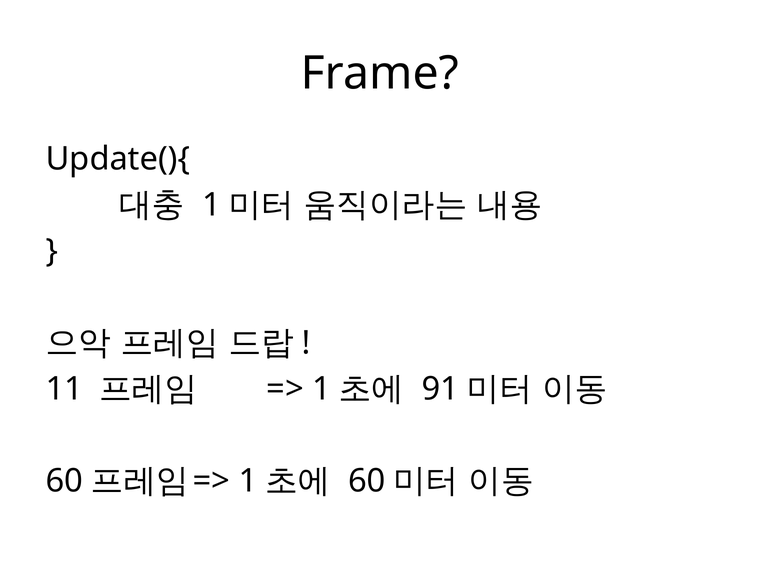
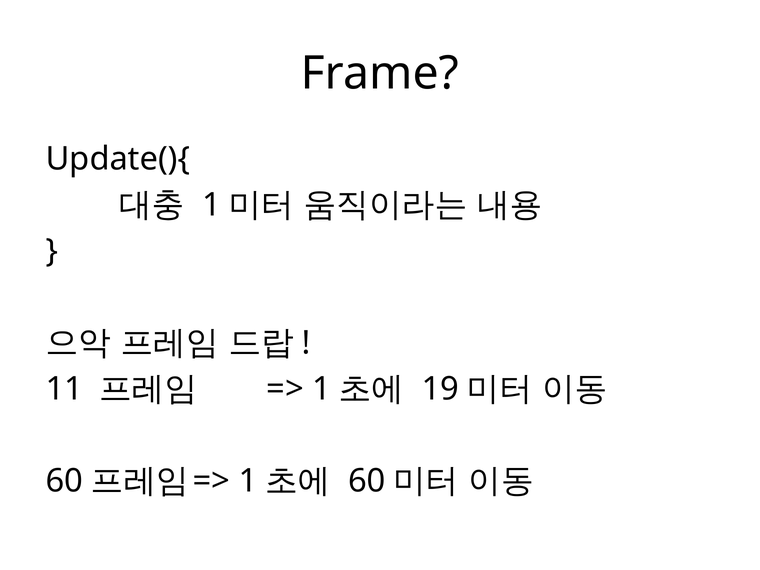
91: 91 -> 19 (440, 389)
